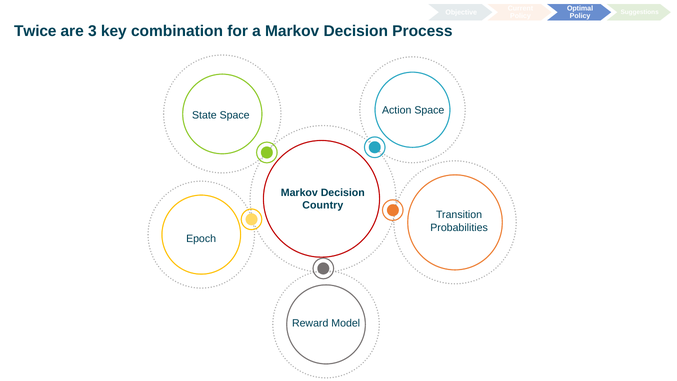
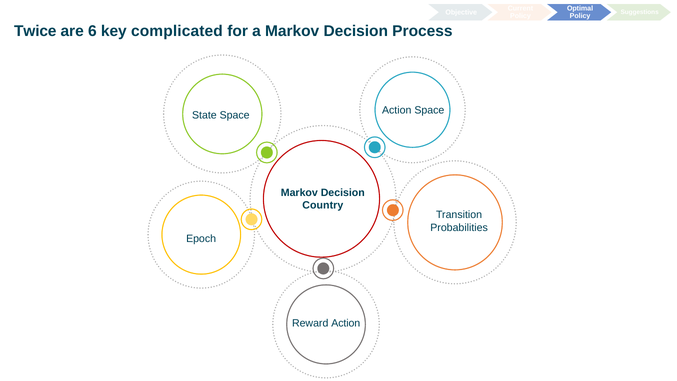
3: 3 -> 6 (92, 31)
combination: combination -> complicated (177, 31)
Reward Model: Model -> Action (346, 323)
